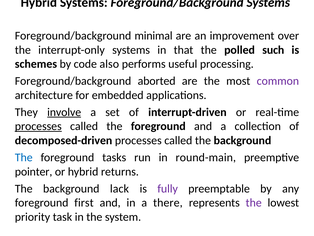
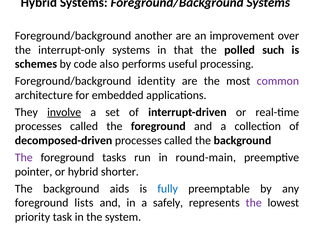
minimal: minimal -> another (153, 36)
aborted: aborted -> identity (157, 81)
processes underline: present -> none (38, 126)
The colour: blue -> purple (24, 157)
returns: returns -> shorter (120, 171)
lack: lack -> aids (119, 188)
fully colour: purple -> blue (168, 188)
first: first -> lists (84, 202)
there: there -> safely (168, 202)
